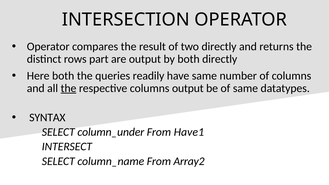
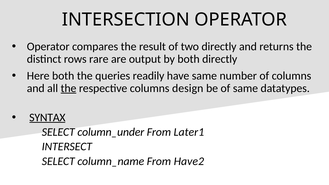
part: part -> rare (99, 59)
columns output: output -> design (188, 88)
SYNTAX underline: none -> present (47, 117)
Have1: Have1 -> Later1 (189, 132)
Array2: Array2 -> Have2 (189, 161)
